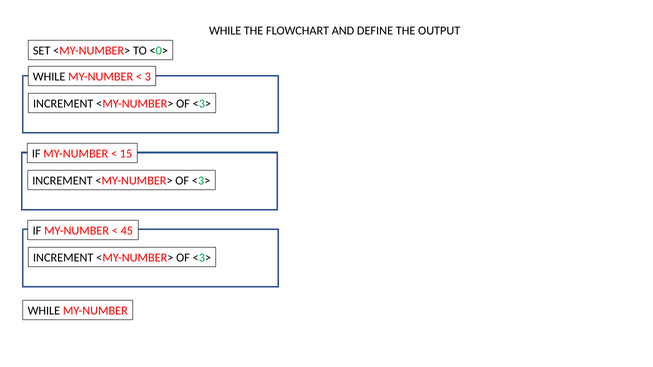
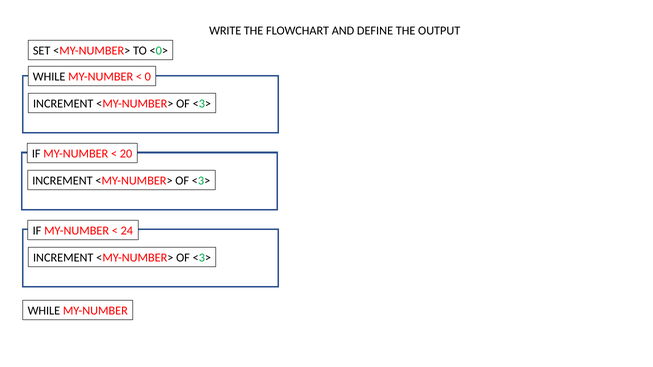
WHILE: WHILE -> WRITE (225, 31)
3: 3 -> 0 (148, 77)
15: 15 -> 20 (126, 154)
45: 45 -> 24 (127, 231)
